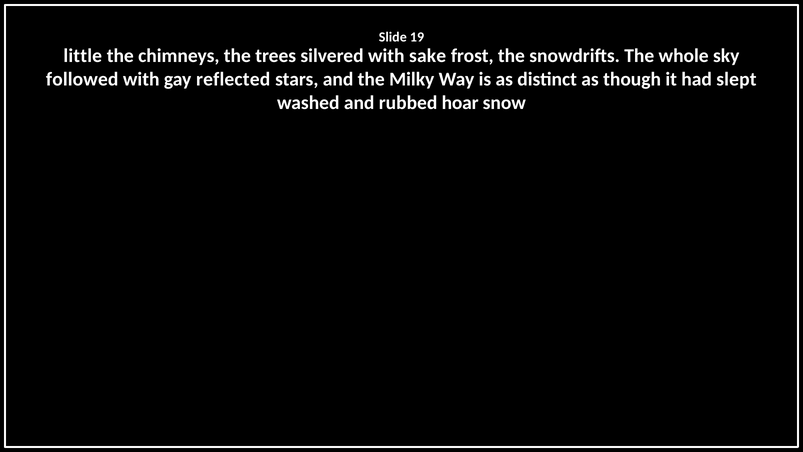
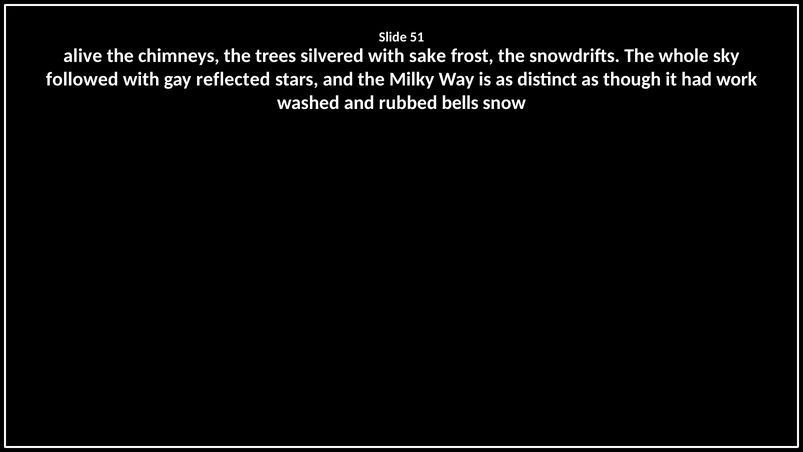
19: 19 -> 51 (417, 37)
little: little -> alive (83, 56)
slept: slept -> work (737, 79)
hoar: hoar -> bells (460, 103)
